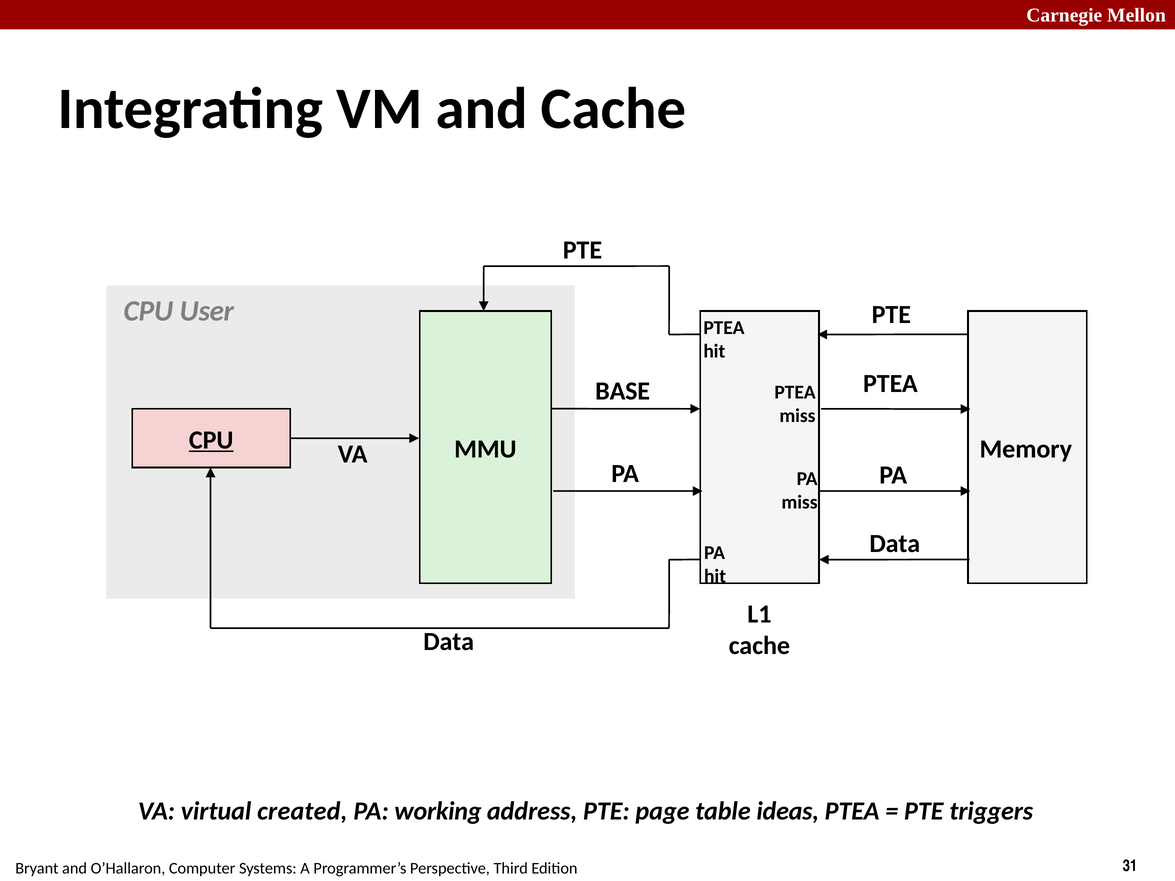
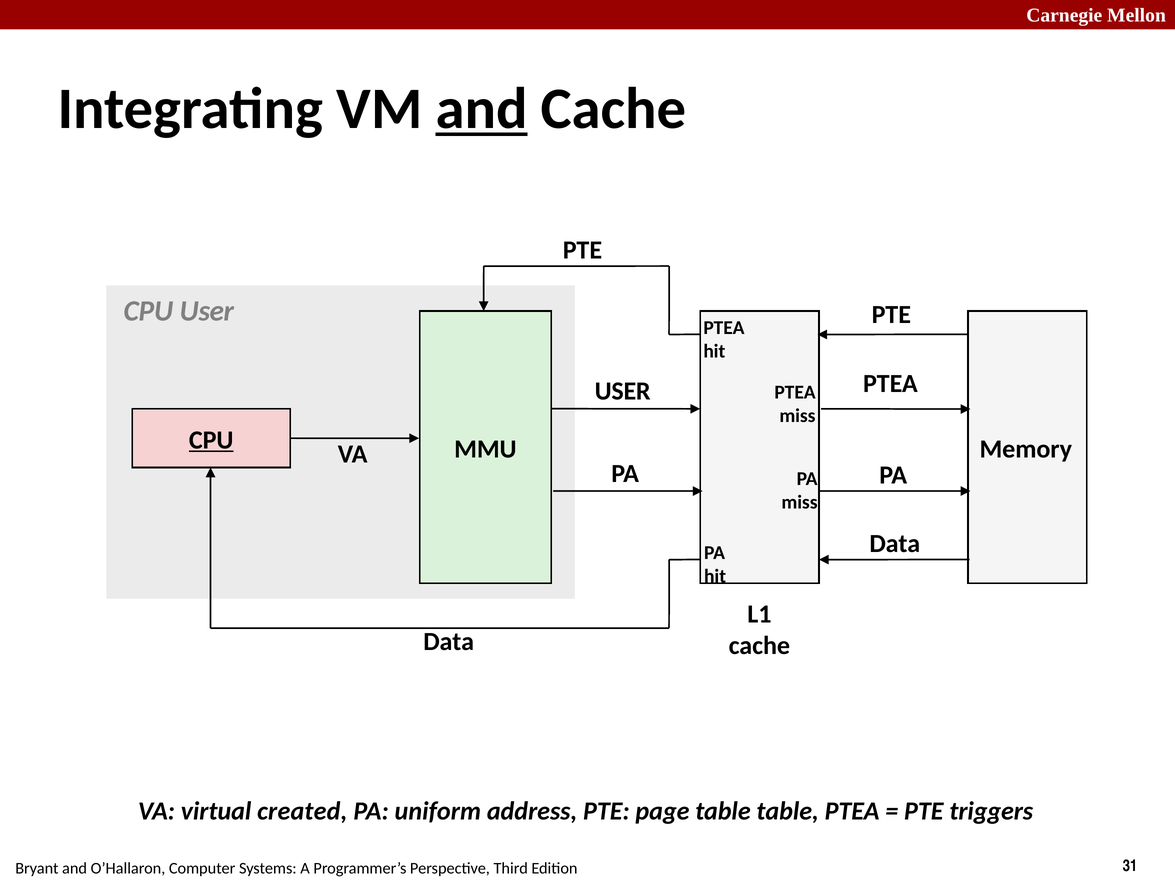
and underline: none -> present (482, 109)
BASE: BASE -> USER (623, 391)
working: working -> uniform (438, 812)
table ideas: ideas -> table (788, 812)
